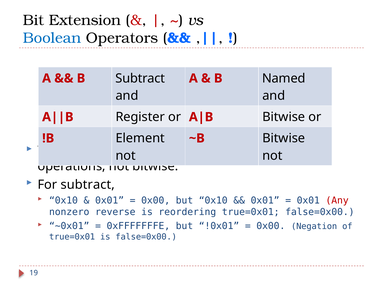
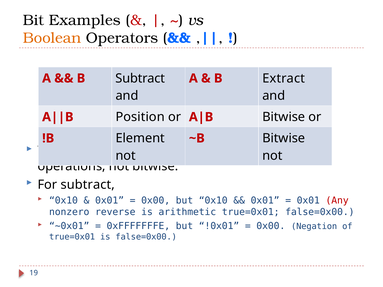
Extension: Extension -> Examples (85, 20)
Boolean colour: blue -> orange (52, 38)
Named: Named -> Extract (284, 78)
Register: Register -> Position (140, 117)
reordering: reordering -> arithmetic (187, 212)
